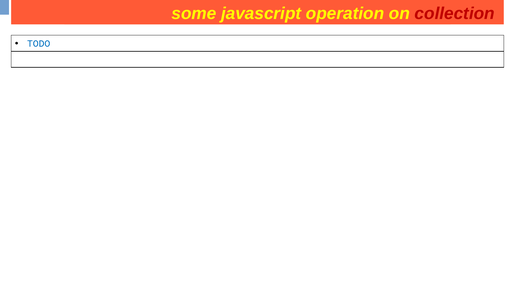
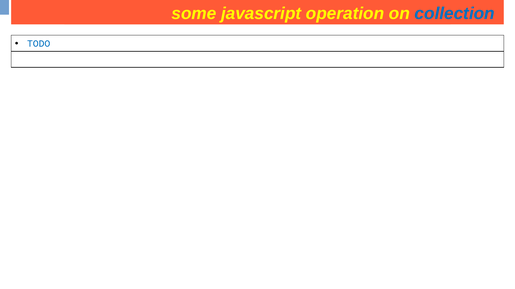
collection colour: red -> blue (455, 13)
